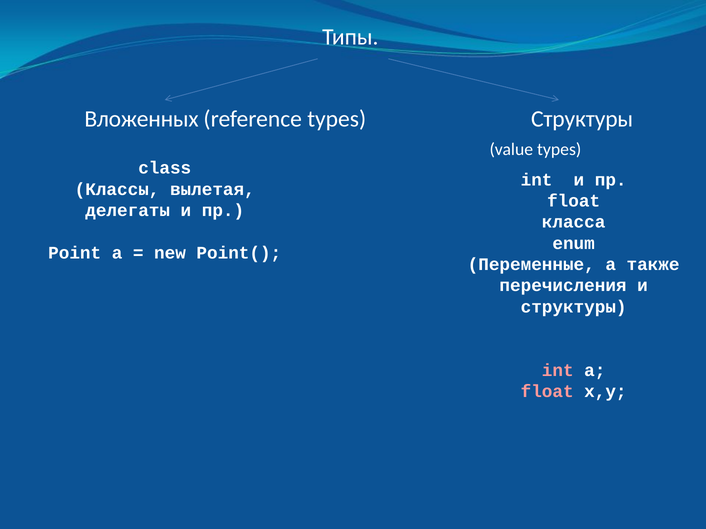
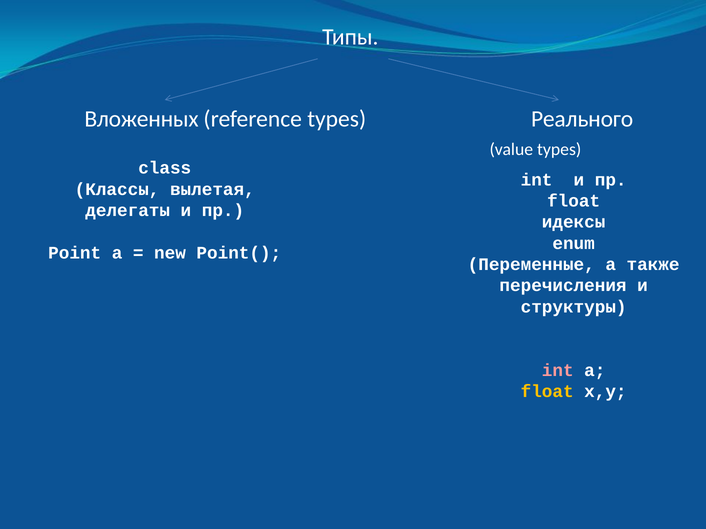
types Структуры: Структуры -> Реального (582, 119)
класса: класса -> идексы (574, 222)
float colour: pink -> yellow (547, 392)
